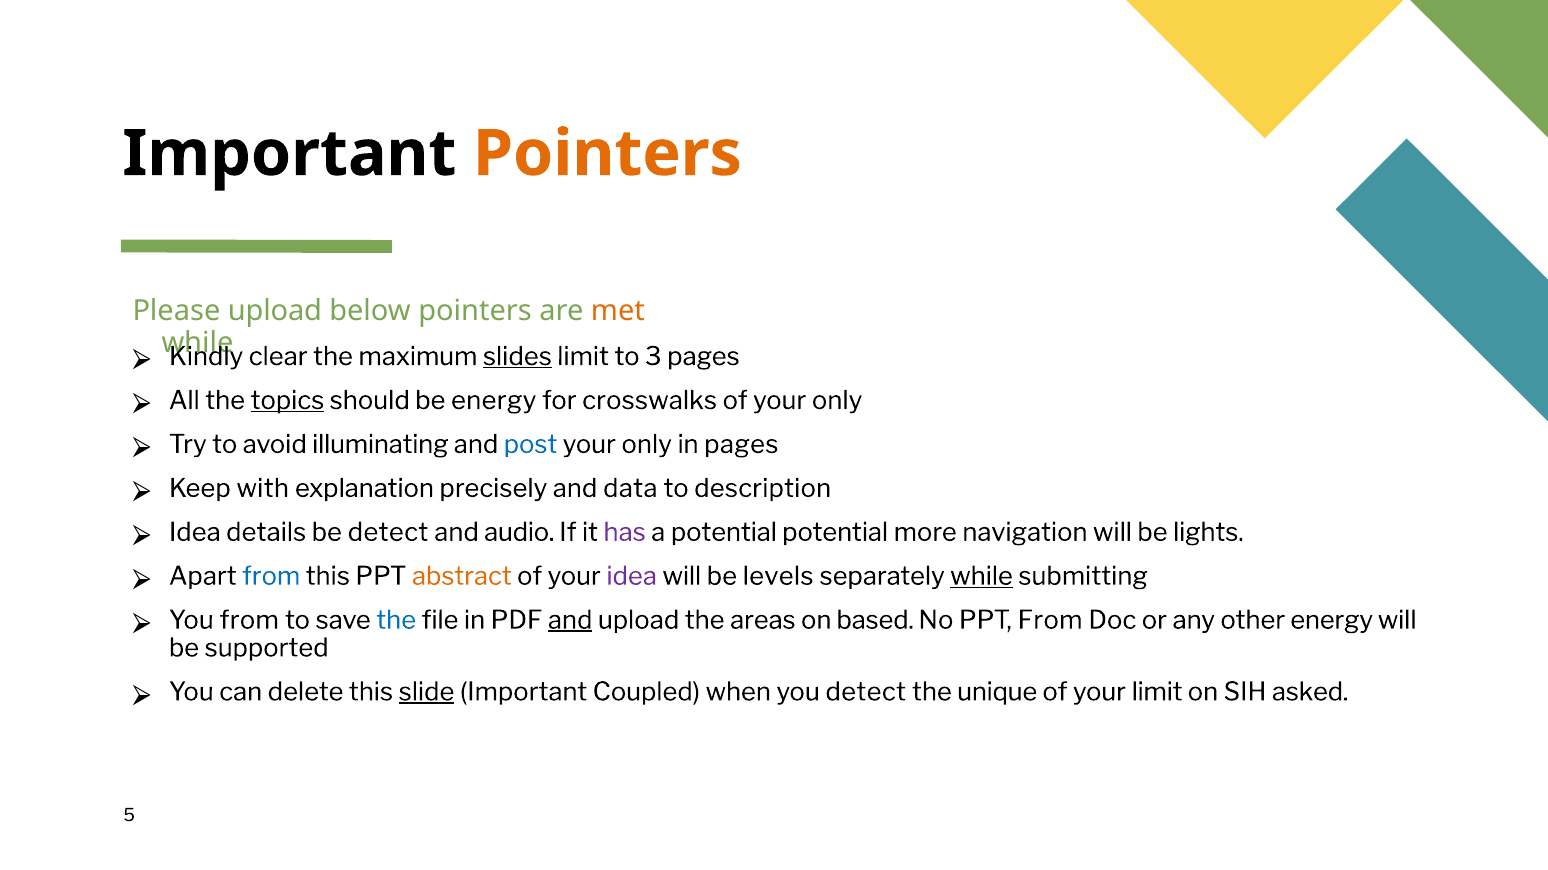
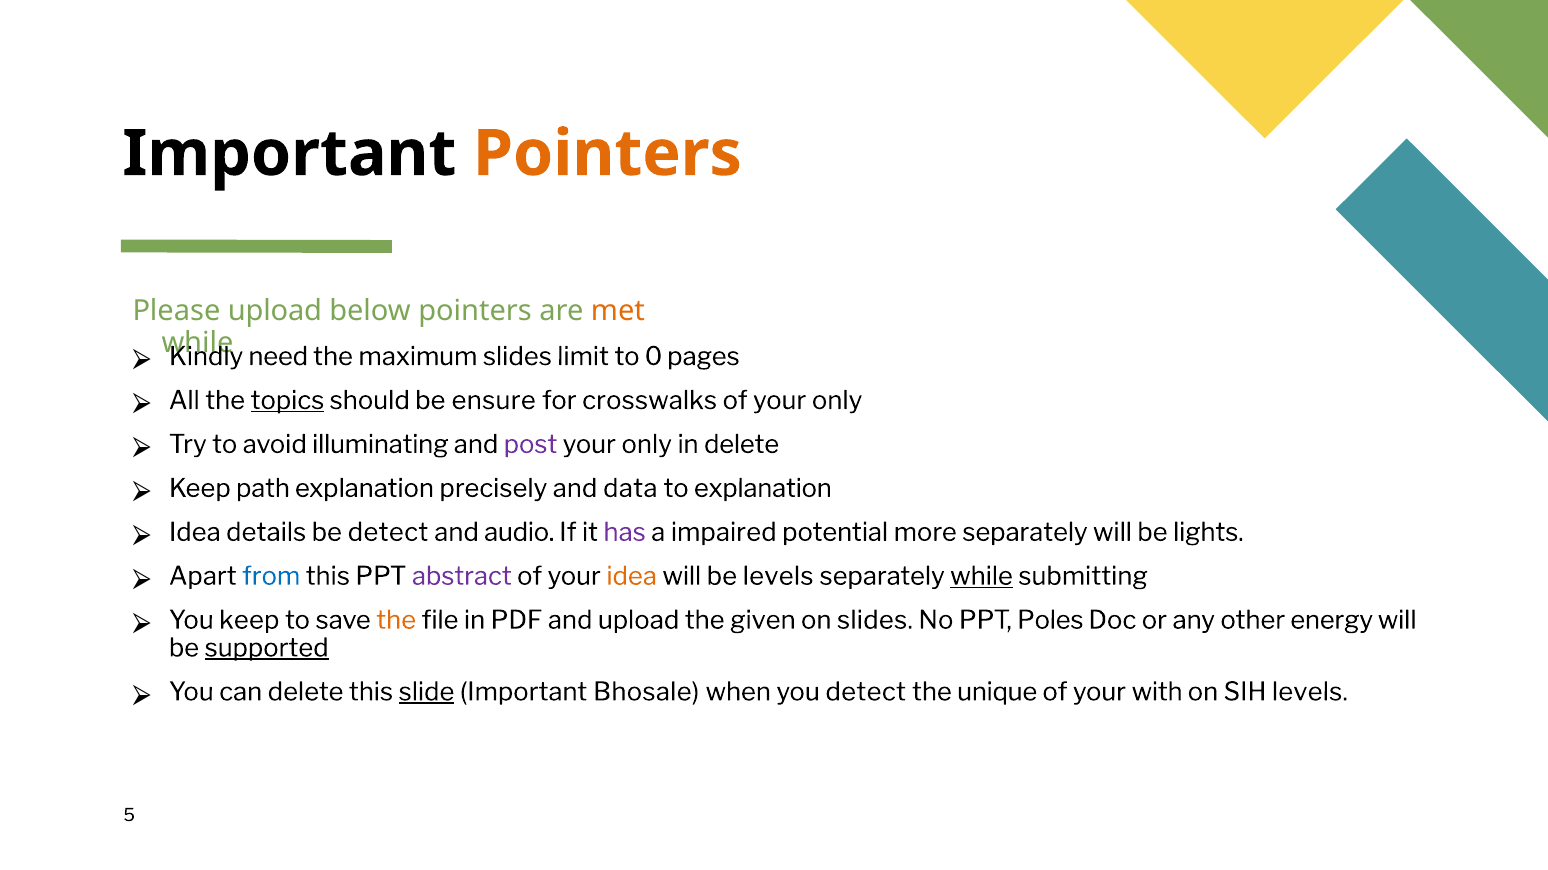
clear: clear -> need (278, 357)
slides underline: present -> none (517, 357)
3: 3 -> 0 (654, 357)
be energy: energy -> ensure (494, 401)
post colour: blue -> purple (531, 445)
in pages: pages -> delete (742, 445)
with: with -> path (263, 489)
to description: description -> explanation (763, 489)
a potential: potential -> impaired (724, 533)
more navigation: navigation -> separately (1025, 533)
abstract colour: orange -> purple (462, 577)
idea colour: purple -> orange (632, 577)
You from: from -> keep (249, 621)
the colour: blue -> orange (396, 621)
and underline: present -> none (570, 621)
areas: areas -> given (763, 621)
on based: based -> slides (875, 621)
PPT From: From -> Poles (1050, 621)
supported underline: none -> present (267, 649)
Coupled: Coupled -> Bhosale (646, 693)
your limit: limit -> with (1157, 693)
SIH asked: asked -> levels (1310, 693)
